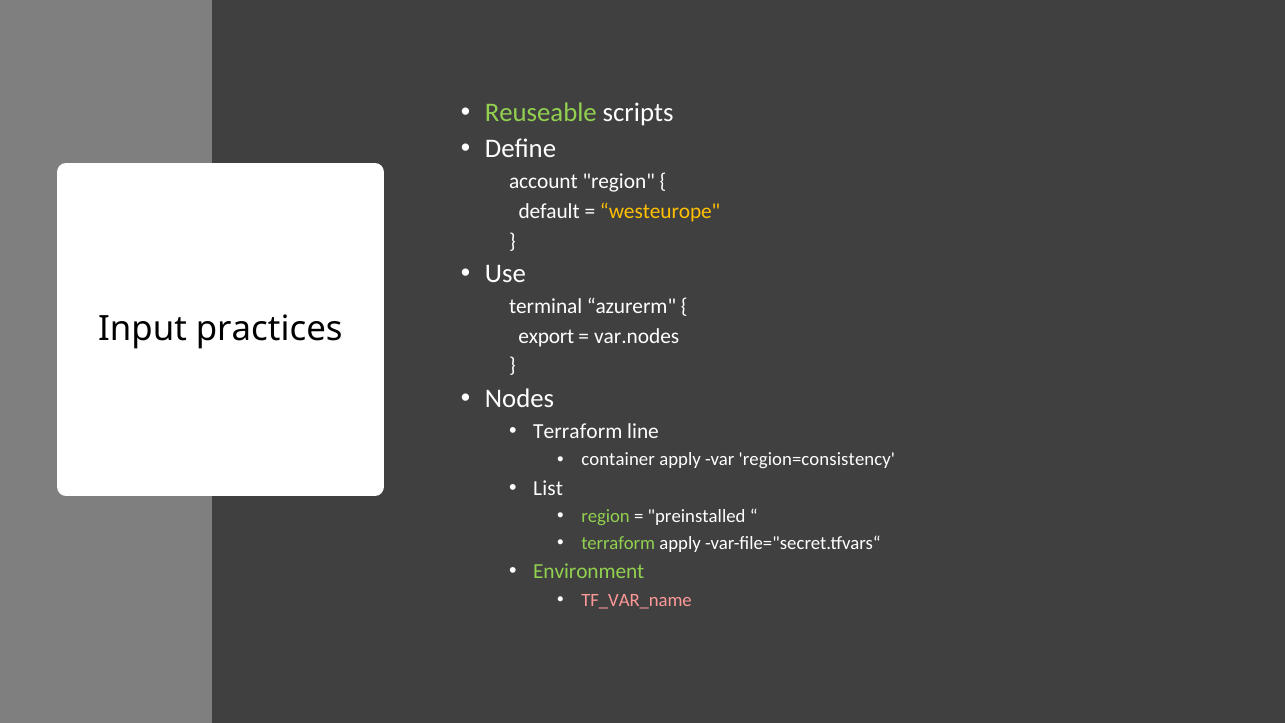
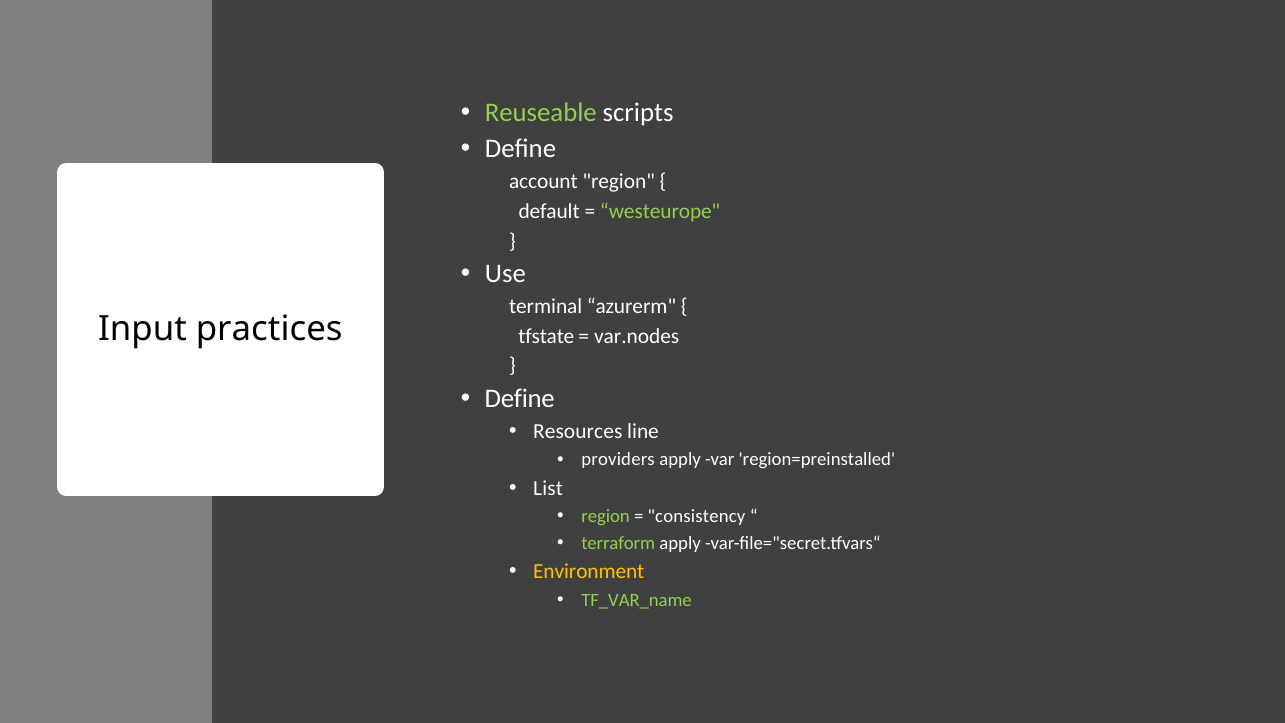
westeurope colour: yellow -> light green (660, 211)
export: export -> tfstate (546, 336)
Nodes: Nodes -> Define (520, 398)
Terraform: Terraform -> Resources (578, 431)
container: container -> providers (618, 460)
region=consistency: region=consistency -> region=preinstalled (817, 460)
preinstalled: preinstalled -> consistency (696, 516)
Environment colour: light green -> yellow (589, 572)
TF_VAR_name colour: pink -> light green (637, 600)
